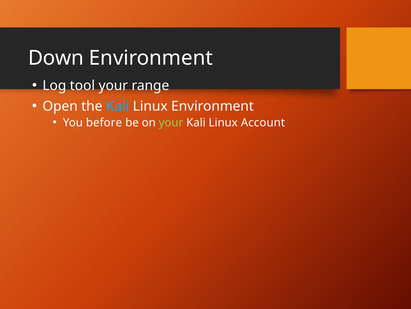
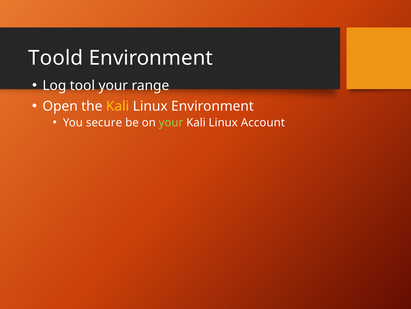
Down: Down -> Toold (56, 58)
Kali colour: light blue -> yellow (118, 106)
before: before -> secure (104, 122)
